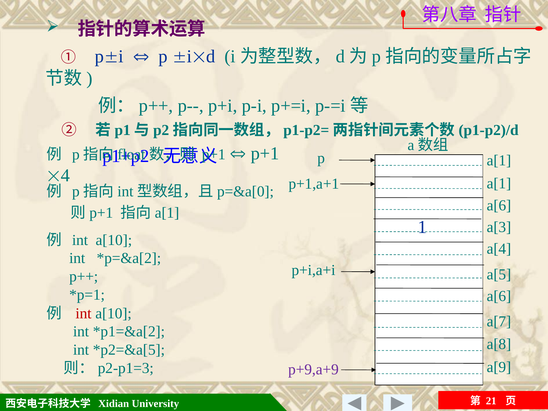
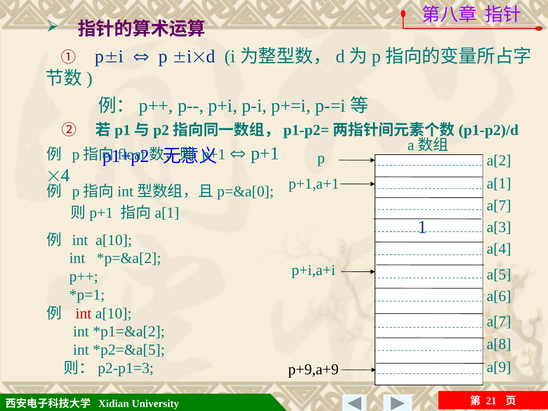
a[1: a[1 -> a[2 (499, 160)
a[6: a[6 -> a[7 (499, 205)
p+9,a+9 colour: purple -> black (313, 370)
